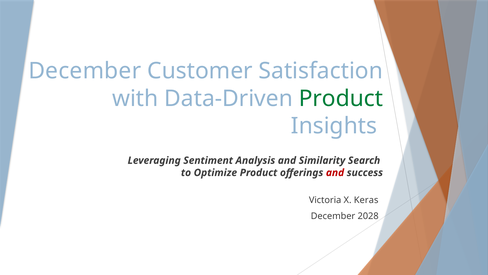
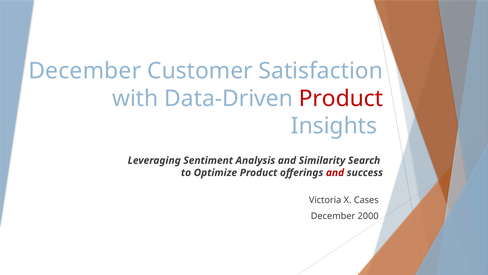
Product colour: green -> red (341, 98)
Keras: Keras -> Cases (366, 200)
2028: 2028 -> 2000 (368, 216)
